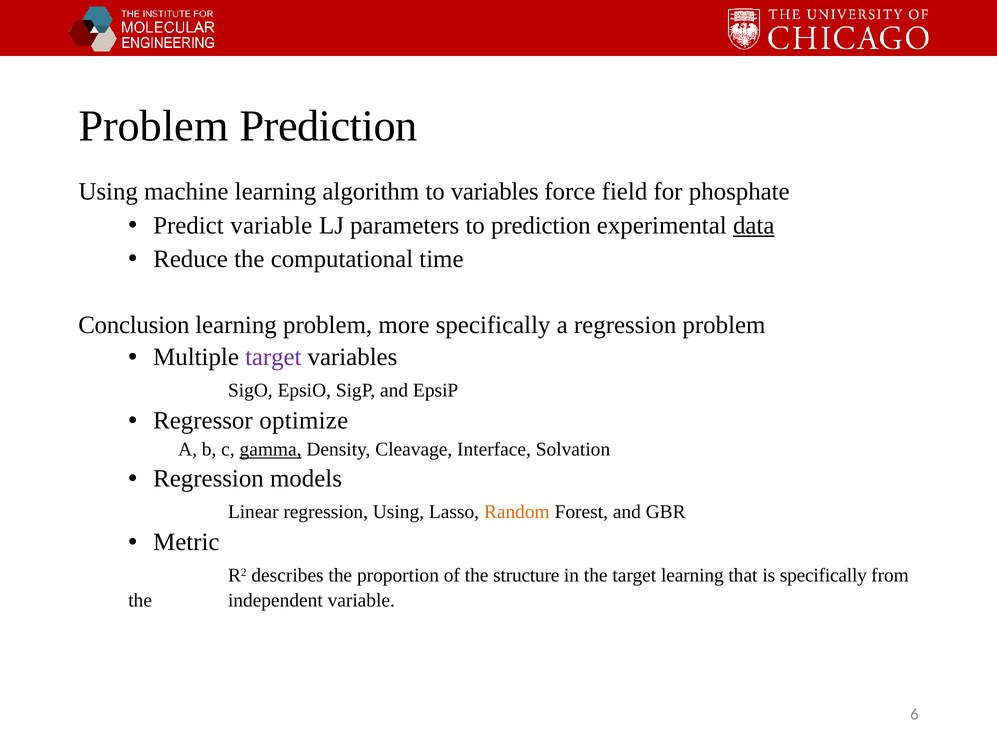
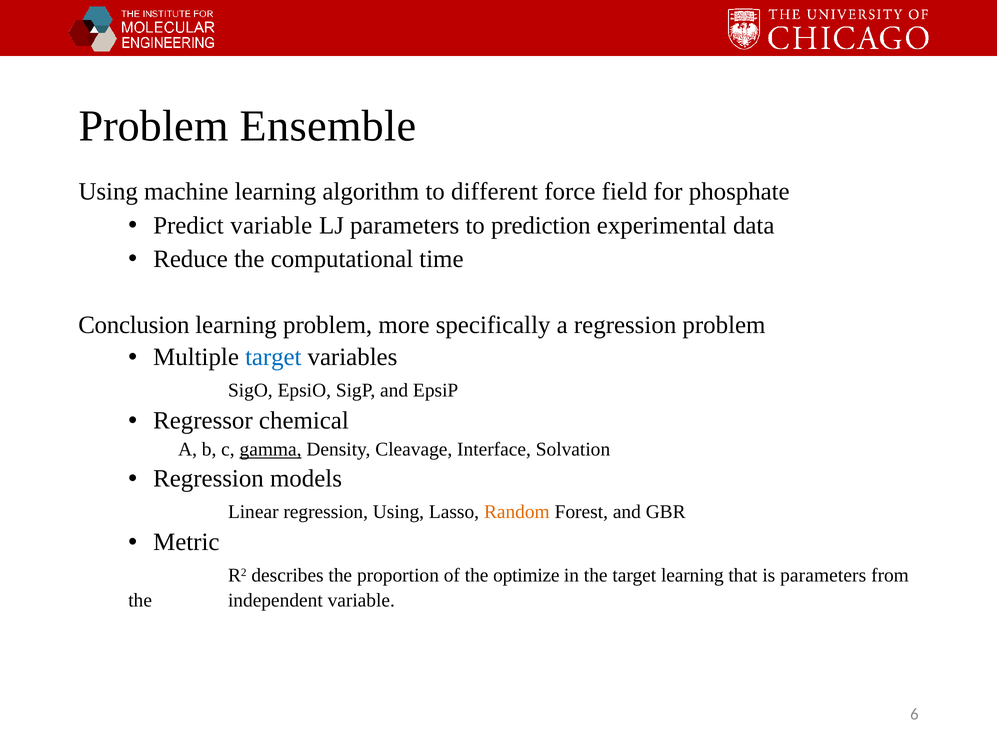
Problem Prediction: Prediction -> Ensemble (328, 126)
to variables: variables -> different (495, 191)
data underline: present -> none (754, 225)
target colour: purple -> blue (273, 357)
optimize: optimize -> chemical (304, 420)
structure: structure -> optimize (526, 575)
is specifically: specifically -> parameters (823, 575)
